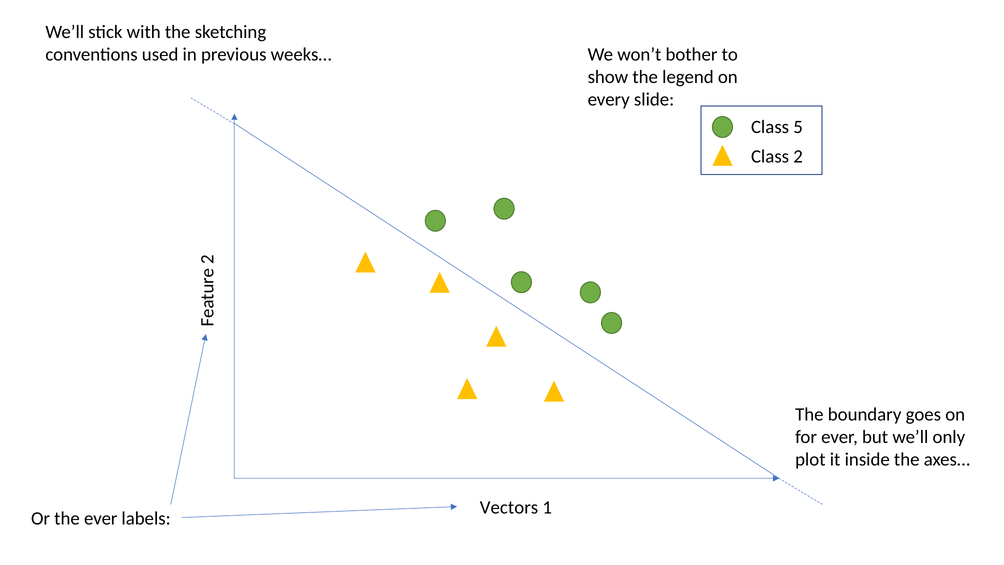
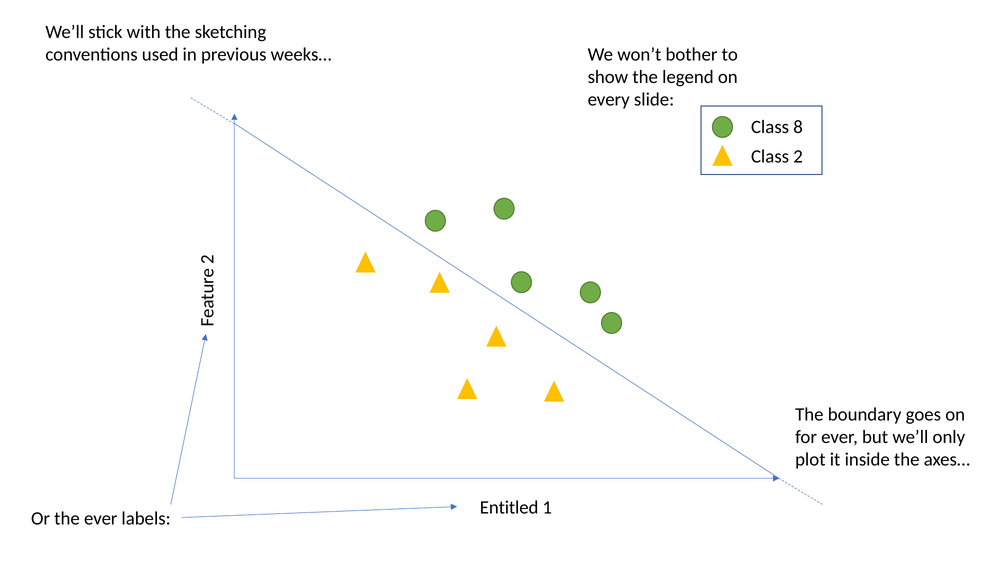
5: 5 -> 8 (798, 127)
Vectors: Vectors -> Entitled (509, 507)
